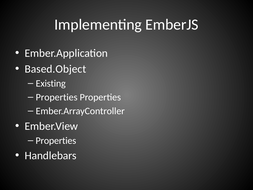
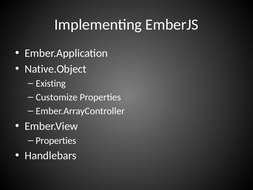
Based.Object: Based.Object -> Native.Object (56, 69)
Properties: Properties -> Customize (57, 97)
